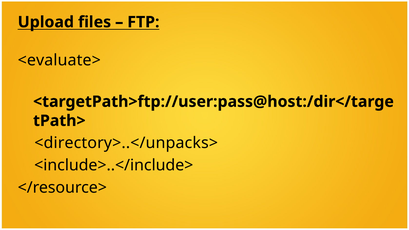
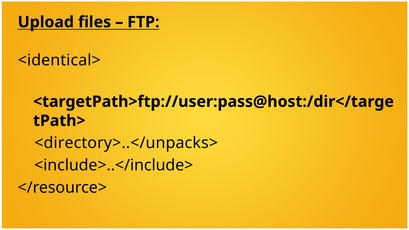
<evaluate>: <evaluate> -> <identical> (59, 60)
